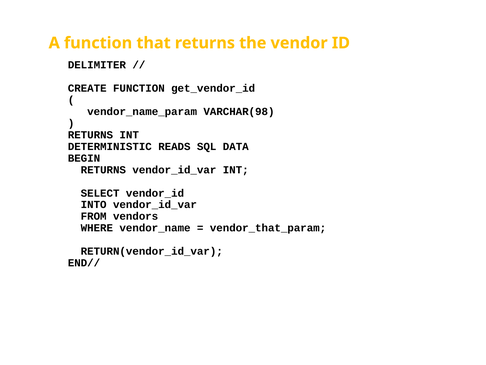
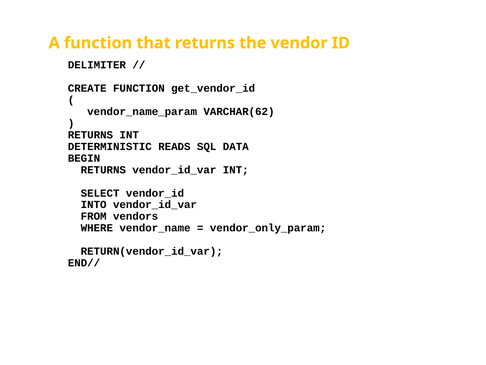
VARCHAR(98: VARCHAR(98 -> VARCHAR(62 (239, 111)
vendor_that_param: vendor_that_param -> vendor_only_param (268, 228)
